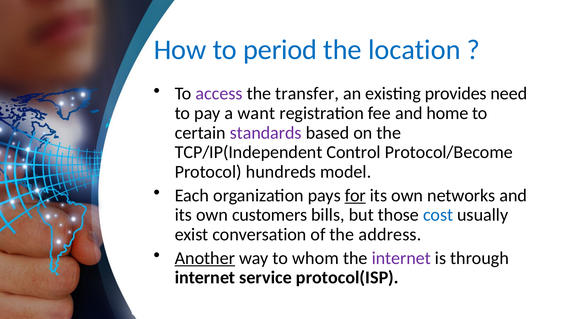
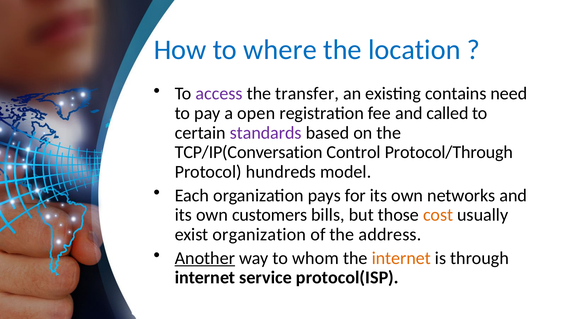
period: period -> where (280, 50)
provides: provides -> contains (456, 93)
want: want -> open (256, 113)
home: home -> called (447, 113)
TCP/IP(Independent: TCP/IP(Independent -> TCP/IP(Conversation (249, 152)
Protocol/Become: Protocol/Become -> Protocol/Through (449, 152)
for underline: present -> none (355, 195)
cost colour: blue -> orange (438, 215)
exist conversation: conversation -> organization (259, 234)
internet colour: purple -> orange (401, 258)
